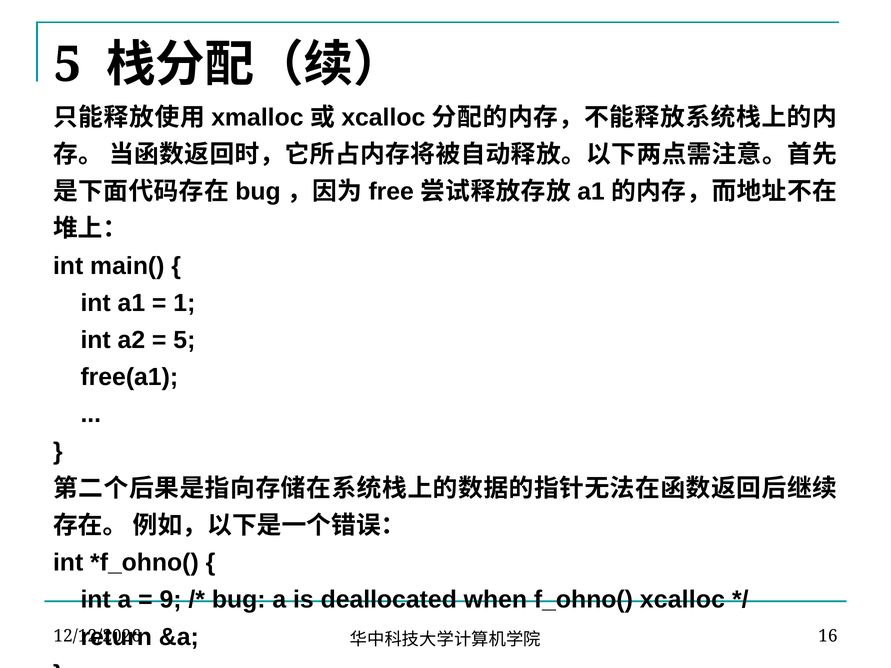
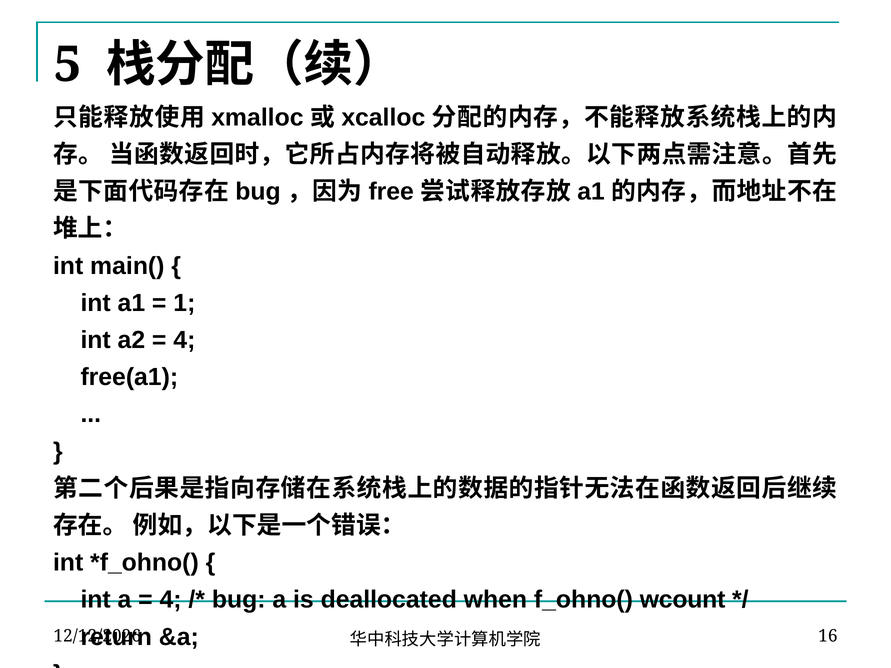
5: 5 -> 4 (184, 340)
9: 9 -> 4 (171, 600)
f_ohno( xcalloc: xcalloc -> wcount (683, 600)
